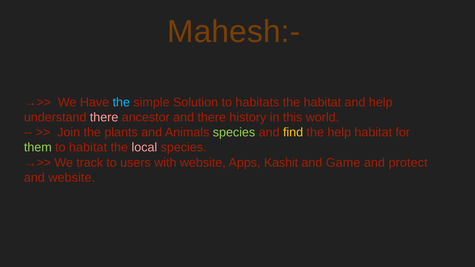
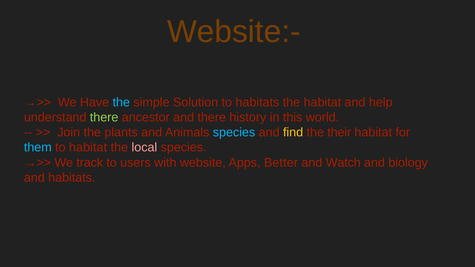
Mahesh:-: Mahesh:- -> Website:- (234, 32)
there colour: pink -> light green (104, 118)
species colour: light green -> light blue (234, 133)
the help: help -> their (339, 133)
them colour: light green -> light blue (38, 148)
Kashit: Kashit -> Better (281, 163)
Game: Game -> Watch (343, 163)
protect: protect -> biology (408, 163)
and website: website -> habitats (72, 178)
